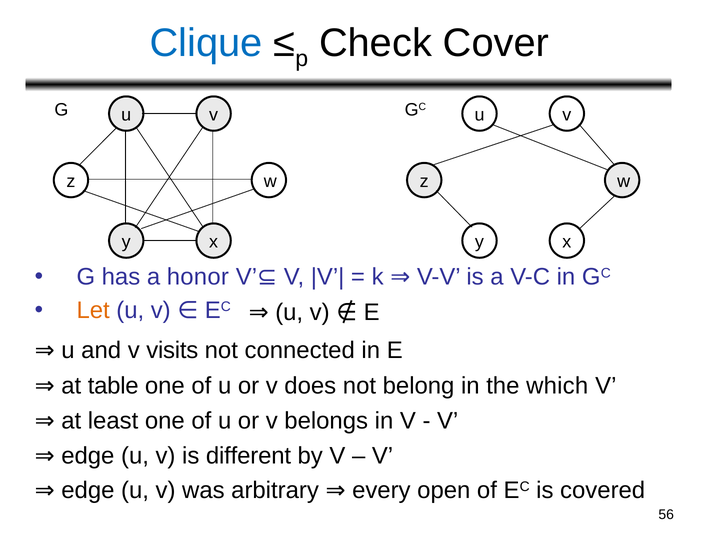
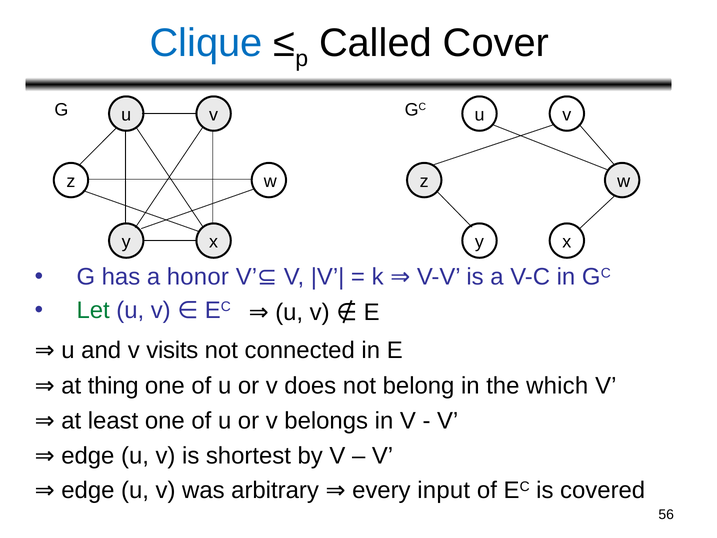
Check: Check -> Called (376, 43)
Let colour: orange -> green (93, 310)
table: table -> thing (113, 386)
different: different -> shortest (248, 456)
open: open -> input (444, 490)
